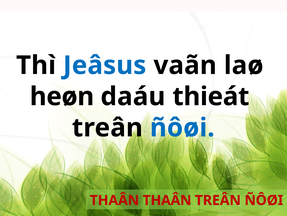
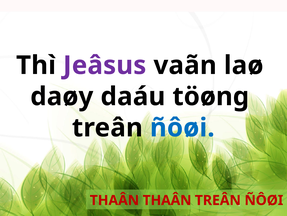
Jeâsus colour: blue -> purple (105, 65)
heøn: heøn -> daøy (62, 96)
thieát: thieát -> töøng (211, 96)
